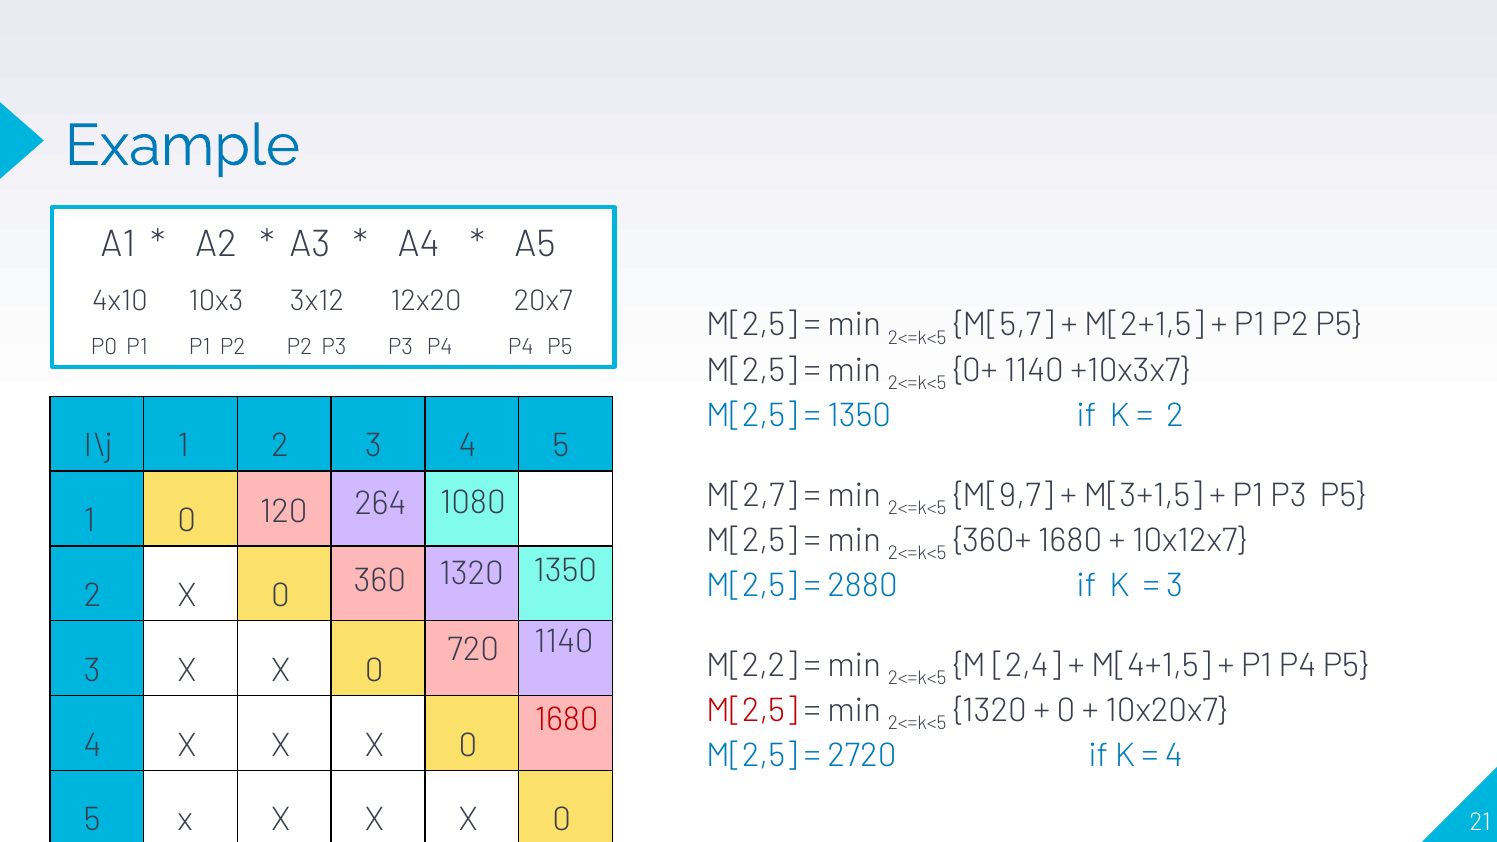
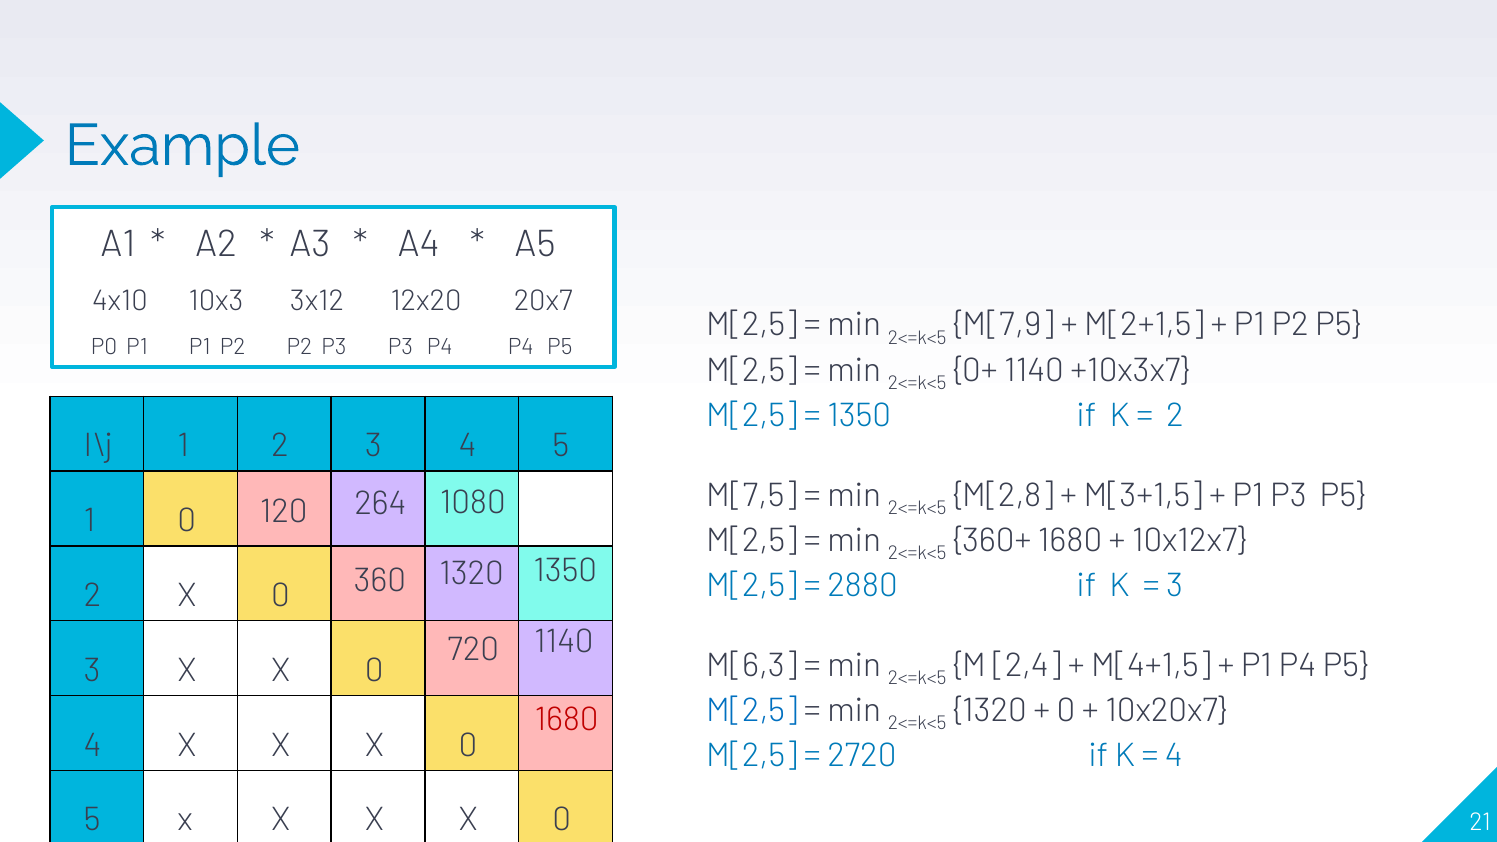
M[5,7: M[5,7 -> M[7,9 (1003, 325)
M[2,7: M[2,7 -> M[7,5 (752, 495)
M[9,7: M[9,7 -> M[2,8 (1003, 495)
M[2,2: M[2,2 -> M[6,3 (752, 665)
M[2,5 colour: red -> blue (752, 711)
